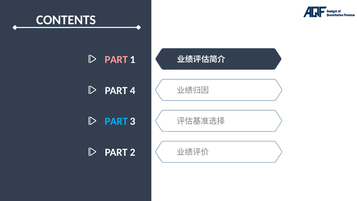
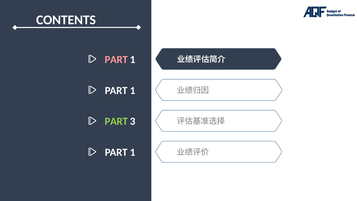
4: 4 -> 1 (133, 90)
PART colour: light blue -> light green (116, 121)
2: 2 -> 1 (133, 152)
